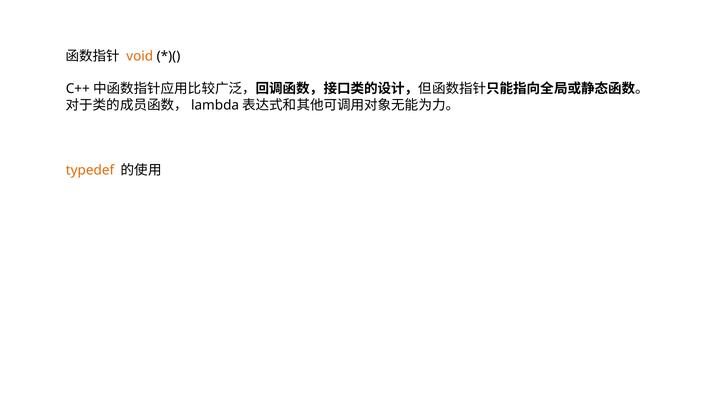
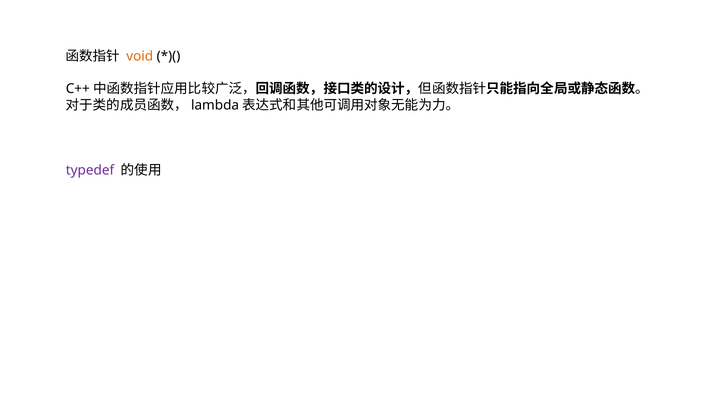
typedef colour: orange -> purple (90, 170)
